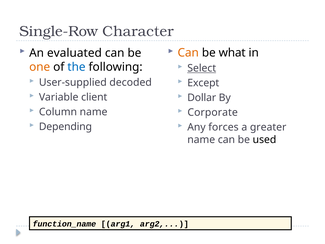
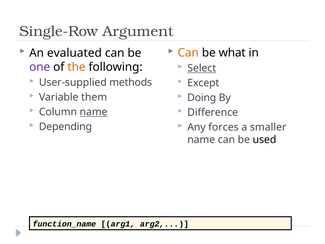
Character: Character -> Argument (138, 31)
one colour: orange -> purple (40, 67)
the colour: blue -> orange (76, 67)
decoded: decoded -> methods (131, 82)
client: client -> them (94, 97)
Dollar: Dollar -> Doing (202, 98)
name underline: none -> present (94, 112)
Corporate: Corporate -> Difference (213, 112)
greater: greater -> smaller (268, 127)
